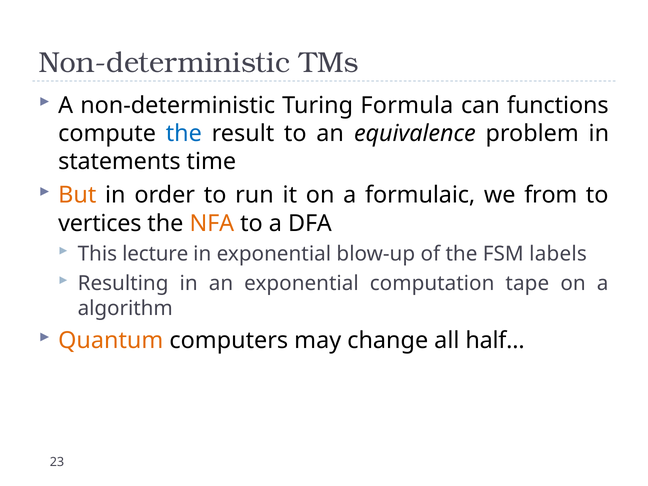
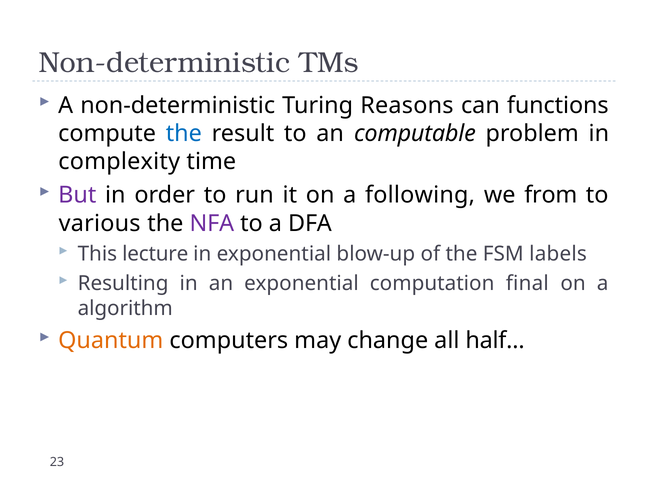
Formula: Formula -> Reasons (407, 105)
equivalence: equivalence -> computable (415, 133)
statements: statements -> complexity (119, 162)
But colour: orange -> purple (77, 195)
formulaic: formulaic -> following (420, 195)
vertices: vertices -> various (100, 223)
NFA colour: orange -> purple (212, 223)
tape: tape -> final (527, 283)
